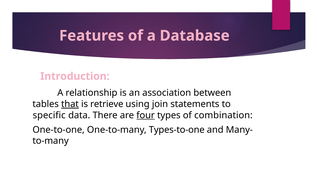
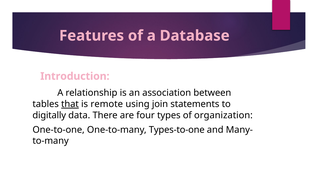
retrieve: retrieve -> remote (107, 104)
specific: specific -> digitally (49, 115)
four underline: present -> none (146, 115)
combination: combination -> organization (223, 115)
